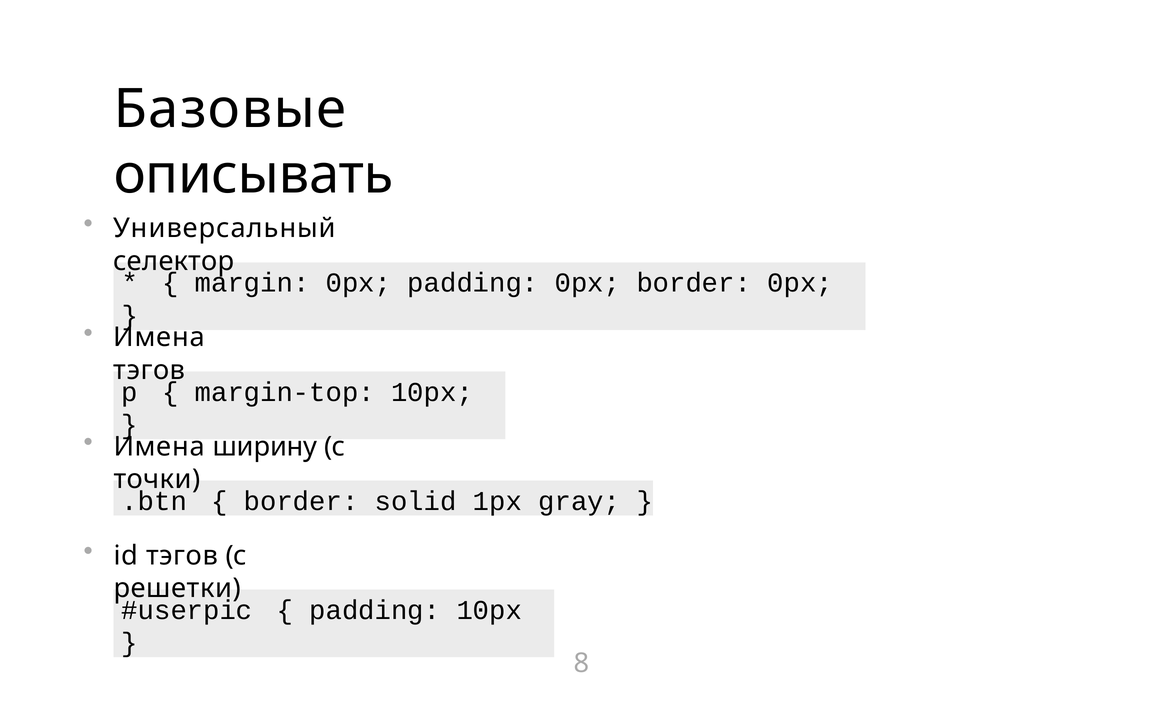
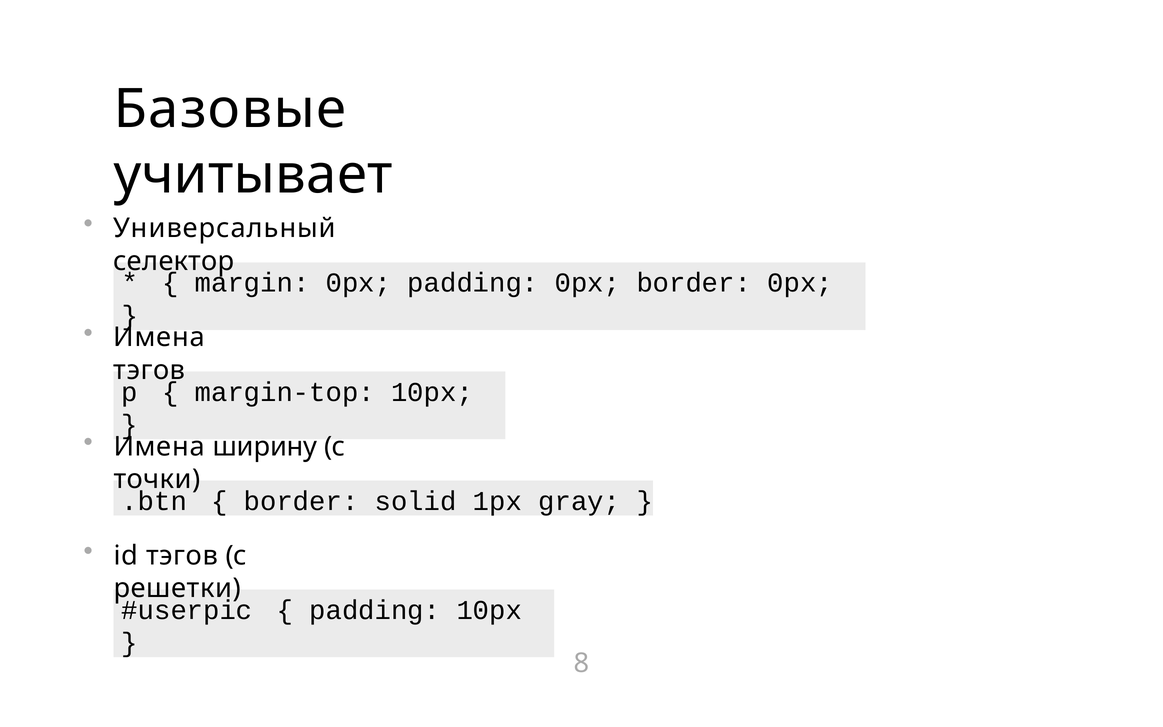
описывать: описывать -> учитывает (253, 175)
